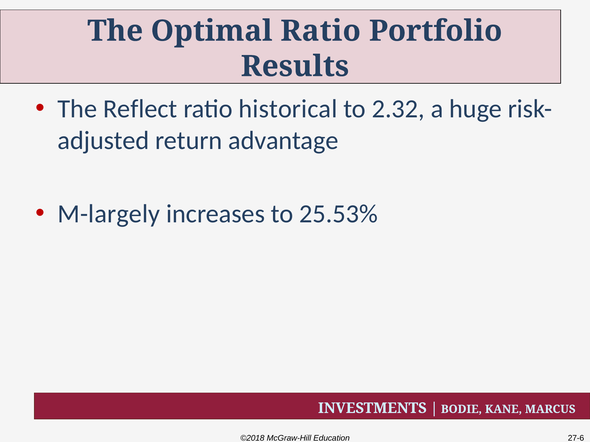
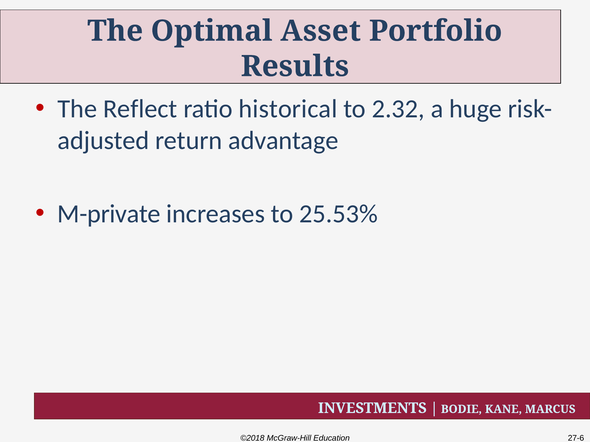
Optimal Ratio: Ratio -> Asset (321, 31)
M-largely: M-largely -> M-private (109, 214)
